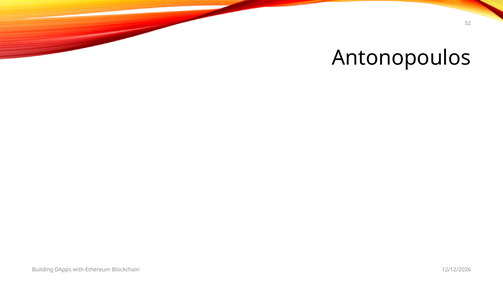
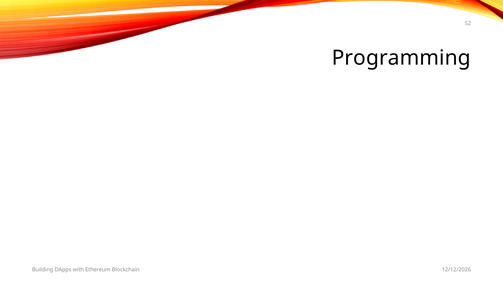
Antonopoulos: Antonopoulos -> Programming (401, 58)
